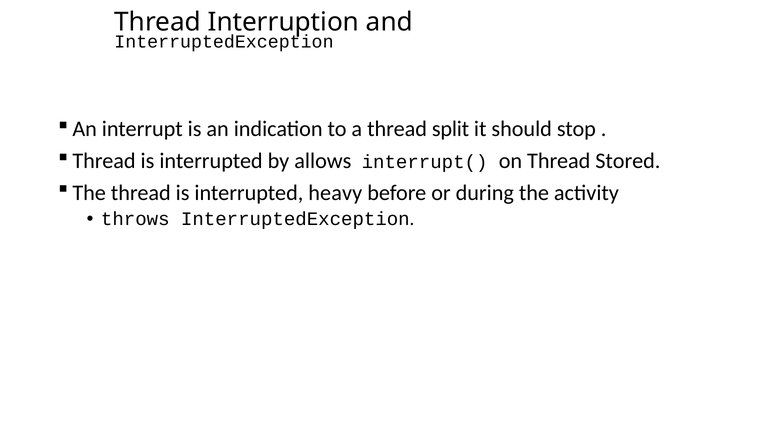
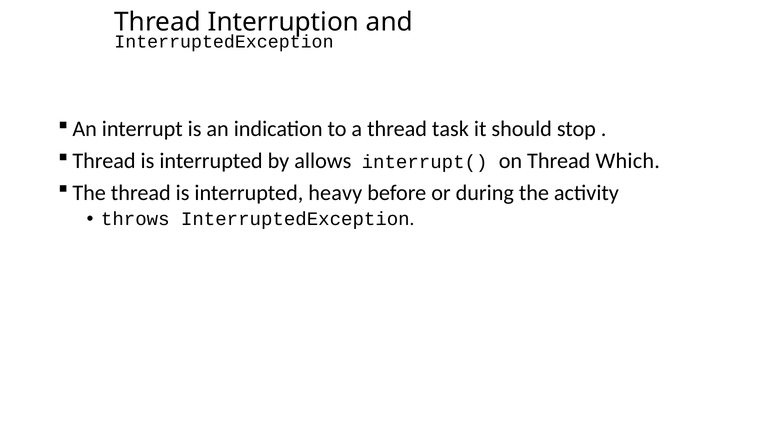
split: split -> task (450, 129)
Stored: Stored -> Which (628, 161)
